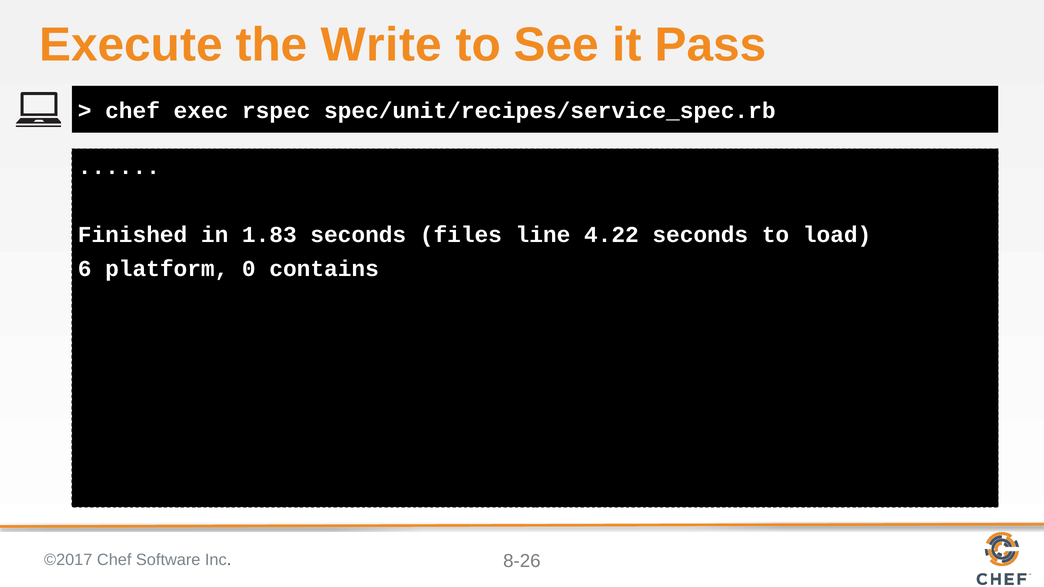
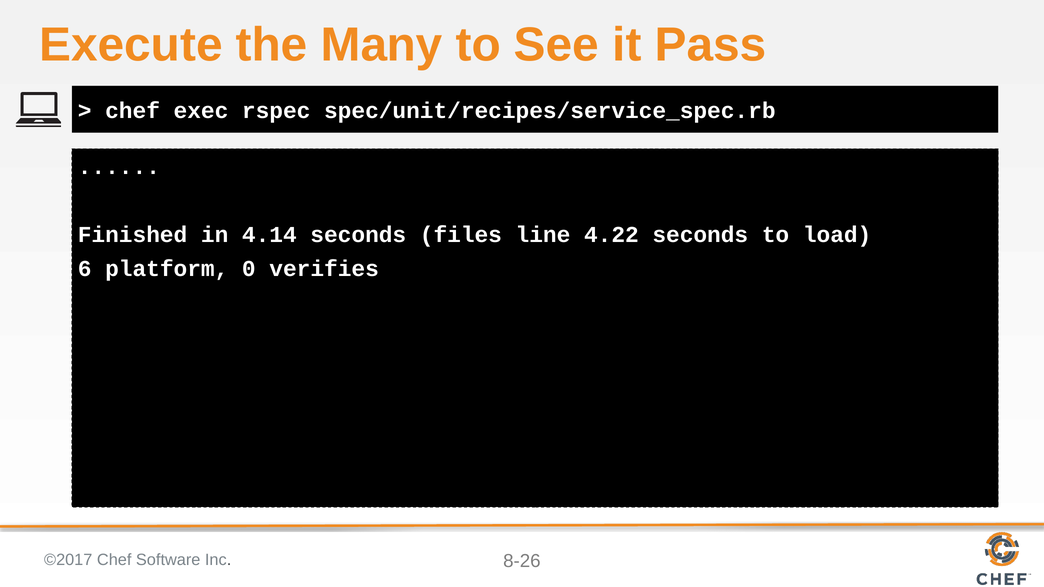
Write: Write -> Many (382, 45)
1.83: 1.83 -> 4.14 (269, 235)
contains: contains -> verifies (324, 269)
